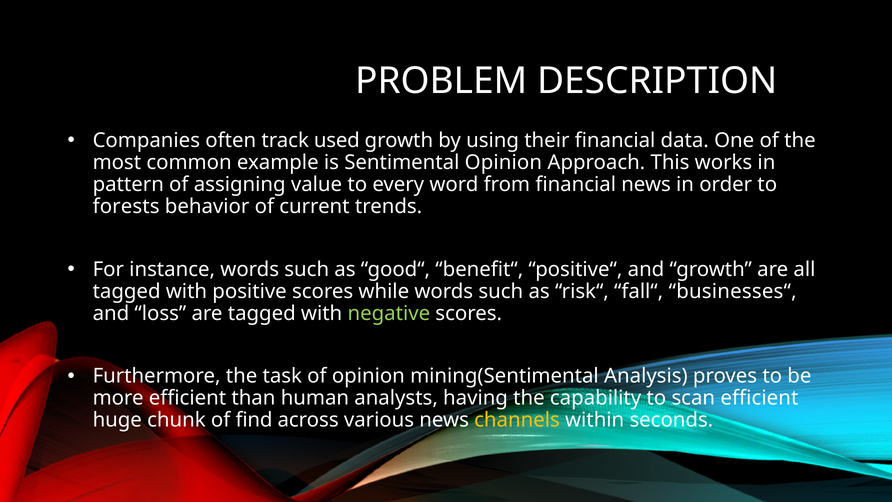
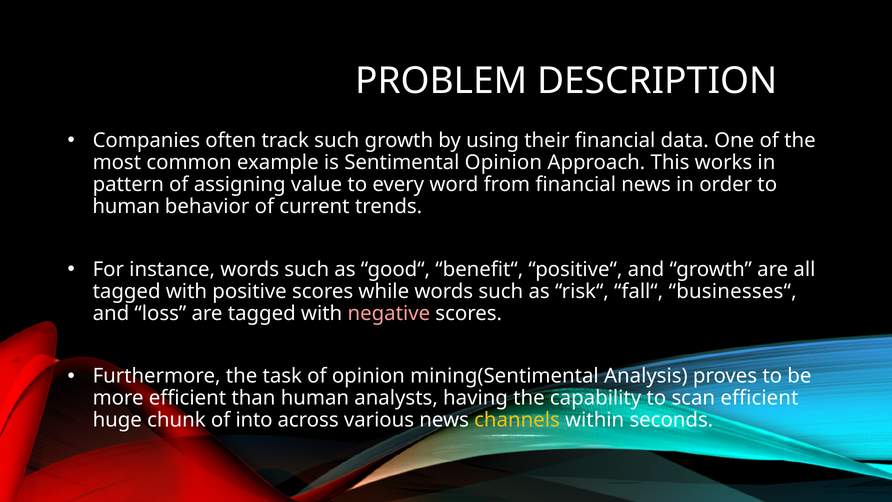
track used: used -> such (337, 140)
forests: forests -> human (126, 206)
negative colour: light green -> pink (389, 313)
find: find -> into (254, 420)
